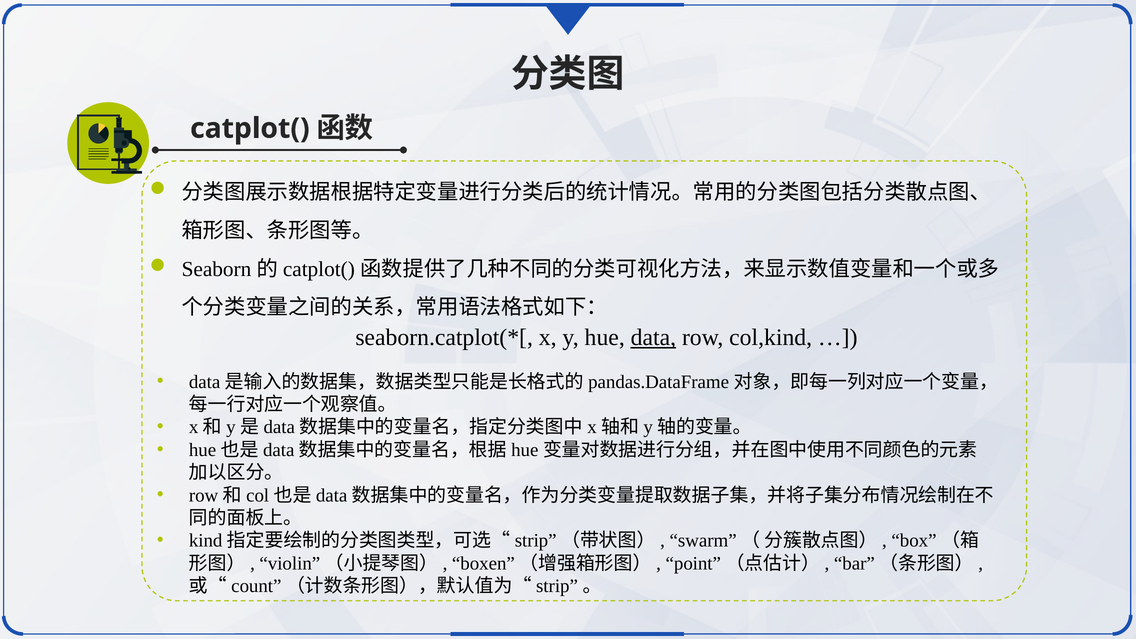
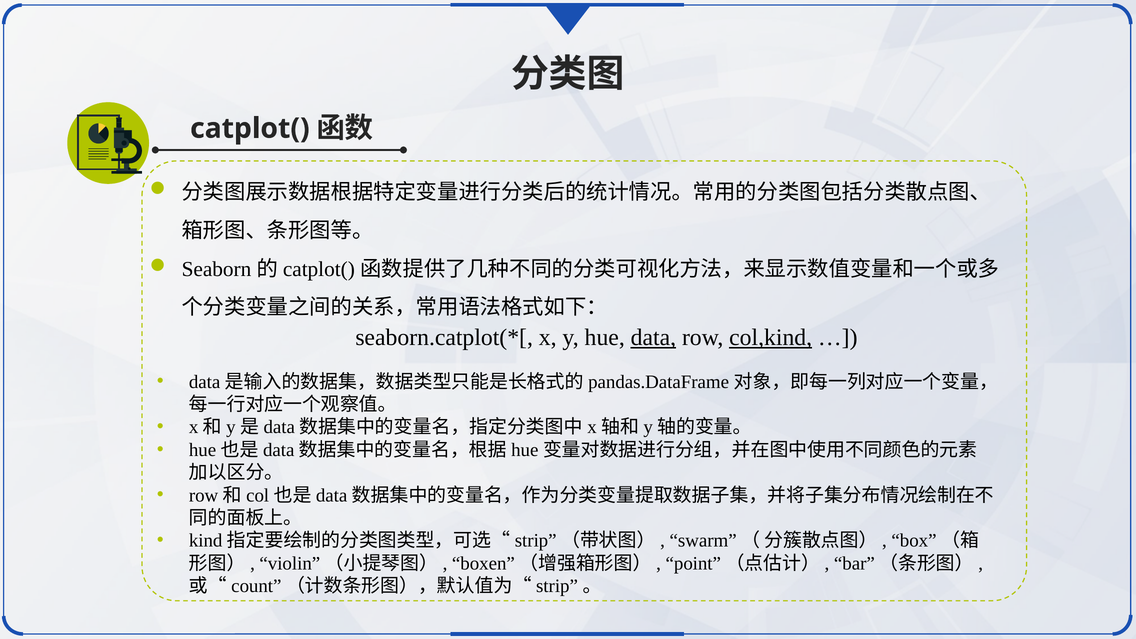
col,kind underline: none -> present (771, 338)
